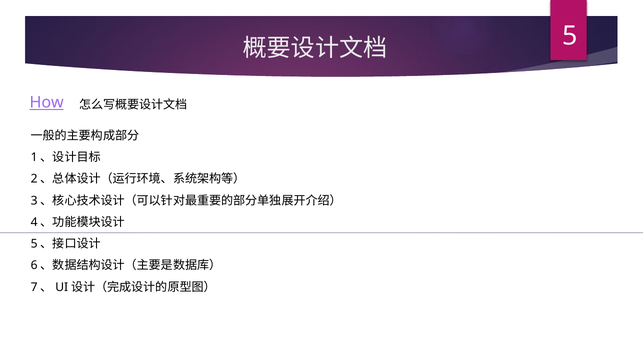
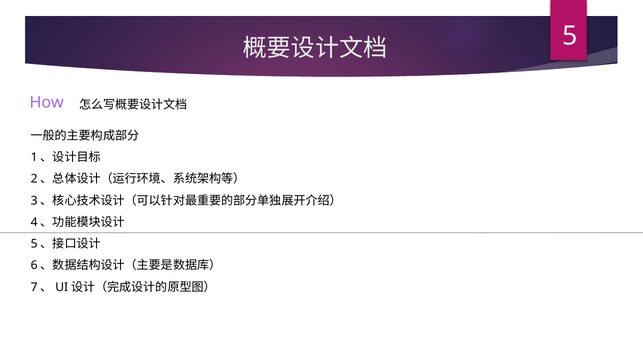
How underline: present -> none (47, 103)
